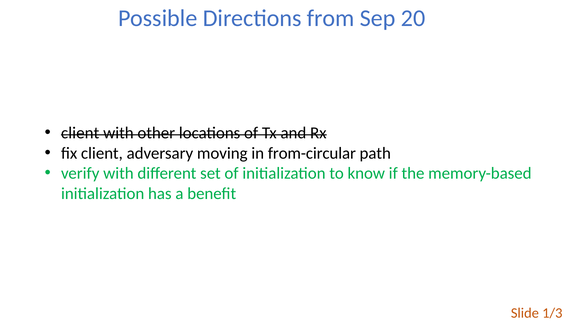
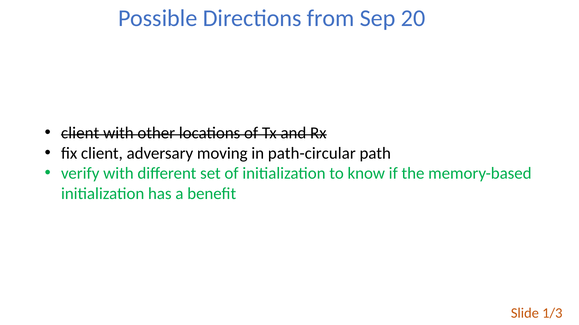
from-circular: from-circular -> path-circular (312, 153)
